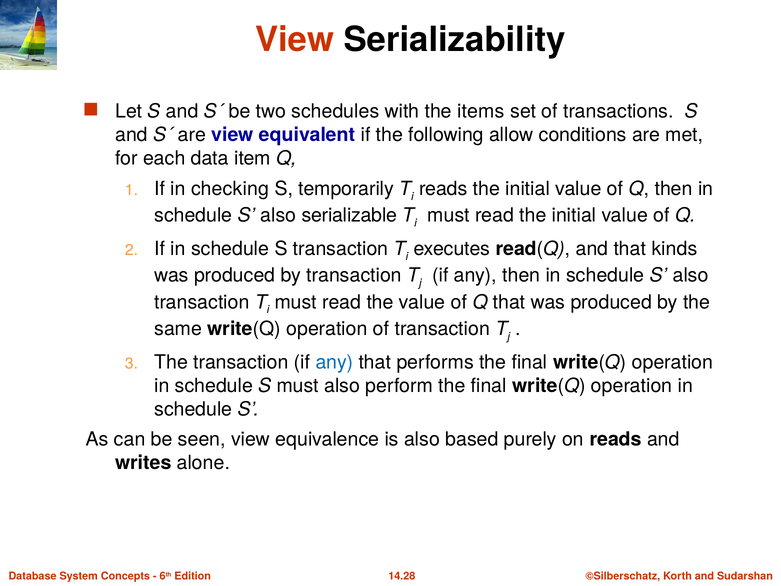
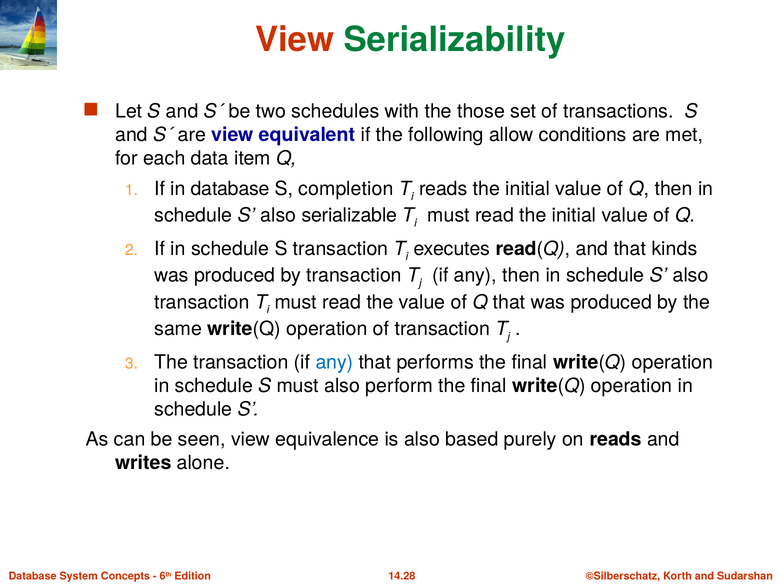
Serializability colour: black -> green (455, 40)
items: items -> those (481, 112)
in checking: checking -> database (230, 189)
temporarily: temporarily -> completion (346, 189)
